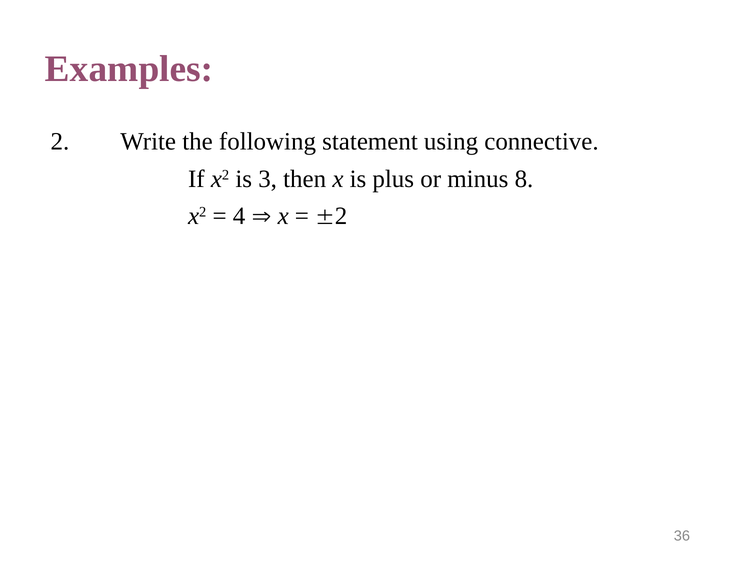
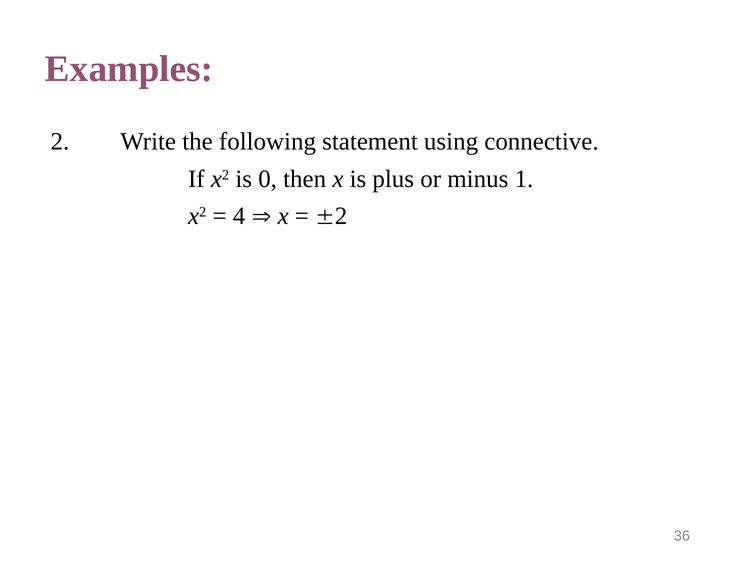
3: 3 -> 0 (268, 179)
8: 8 -> 1 (524, 179)
